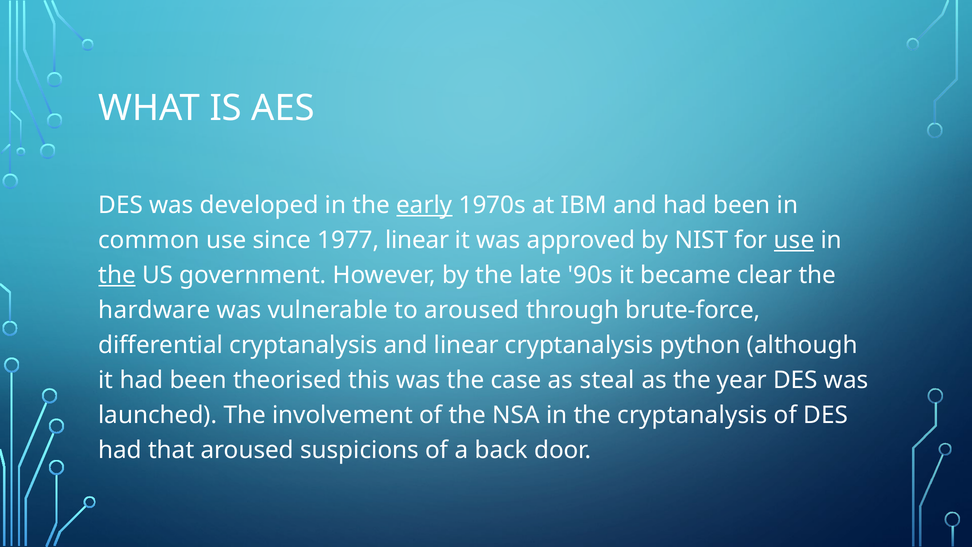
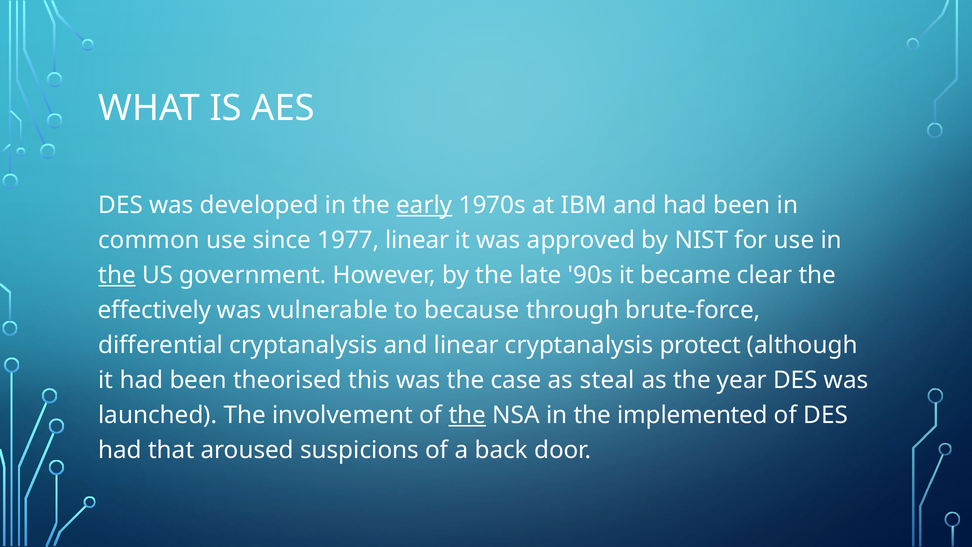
use underline: present -> none (794, 240)
hardware: hardware -> effectively (155, 310)
to aroused: aroused -> because (472, 310)
python: python -> protect (700, 345)
the underline: none -> present (467, 415)
the cryptanalysis: cryptanalysis -> implemented (693, 415)
